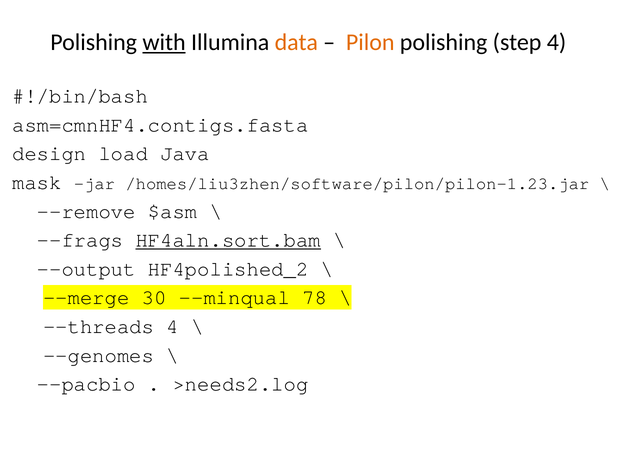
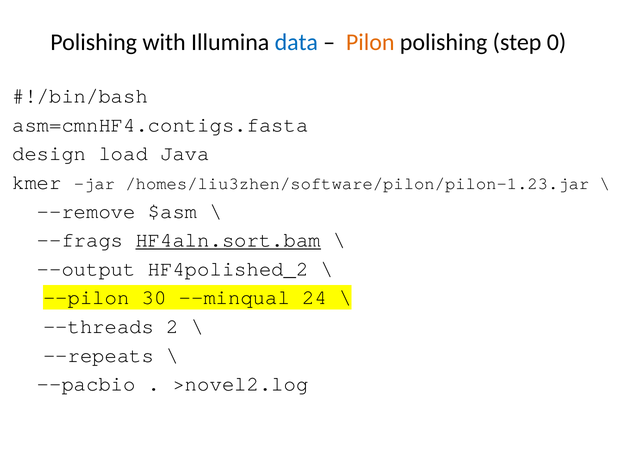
with underline: present -> none (164, 43)
data colour: orange -> blue (296, 43)
step 4: 4 -> 0 (556, 43)
mask: mask -> kmer (37, 182)
--merge: --merge -> --pilon (86, 297)
78: 78 -> 24 (315, 297)
--threads 4: 4 -> 2 (173, 326)
--genomes: --genomes -> --repeats (99, 355)
>needs2.log: >needs2.log -> >novel2.log (241, 384)
